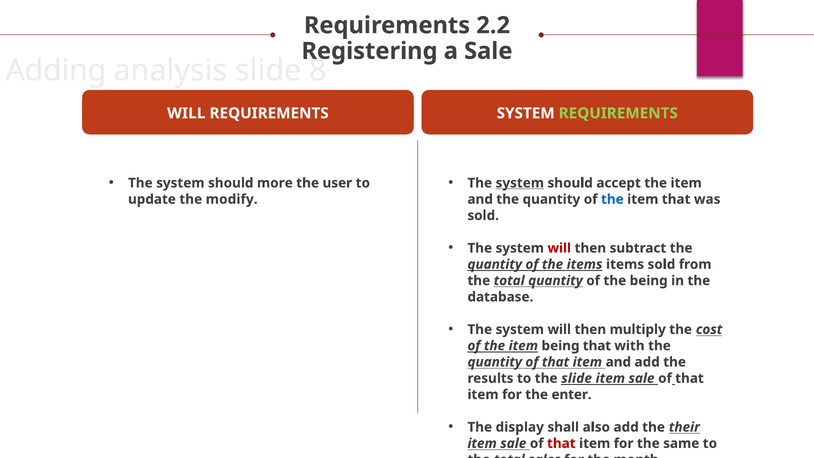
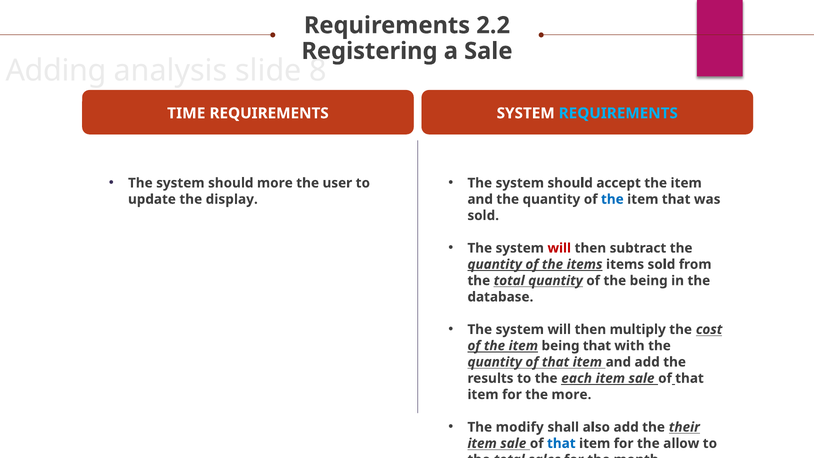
WILL: WILL -> TIME (186, 113)
REQUIREMENTS colour: light green -> light blue (618, 113)
system underline: present -> none (520, 183)
modify: modify -> display (232, 199)
the slide: slide -> each (577, 378)
the enter: enter -> more (571, 394)
display: display -> modify (520, 427)
that colour: red -> blue (561, 443)
same: same -> allow (681, 443)
